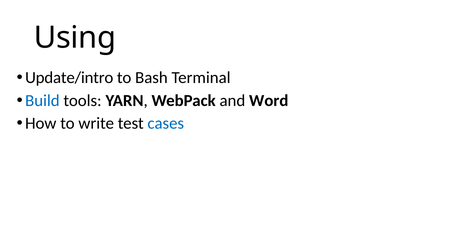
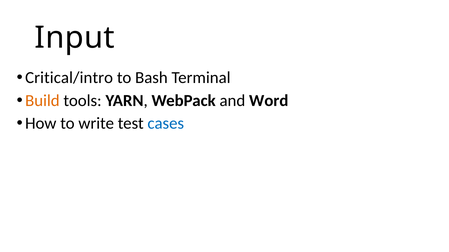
Using: Using -> Input (75, 38)
Update/intro: Update/intro -> Critical/intro (69, 78)
Build colour: blue -> orange (42, 101)
